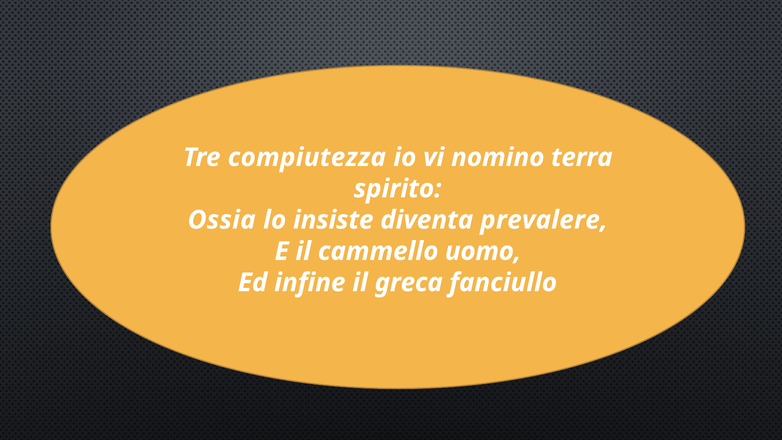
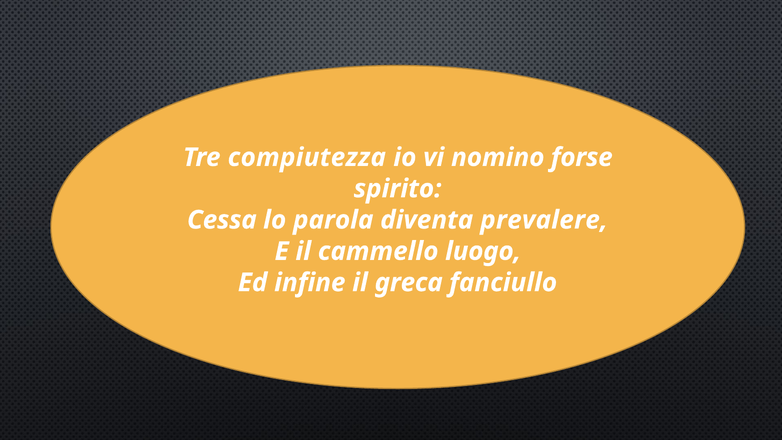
terra: terra -> forse (582, 157)
Ossia: Ossia -> Cessa (222, 220)
insiste: insiste -> parola (333, 220)
uomo: uomo -> luogo (483, 251)
